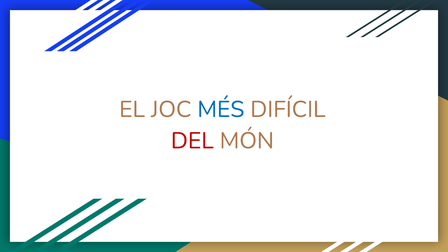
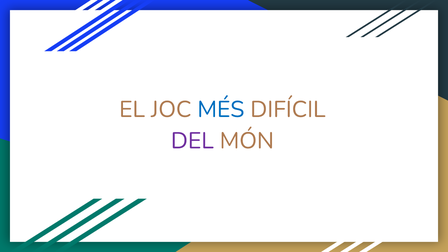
DEL colour: red -> purple (192, 141)
